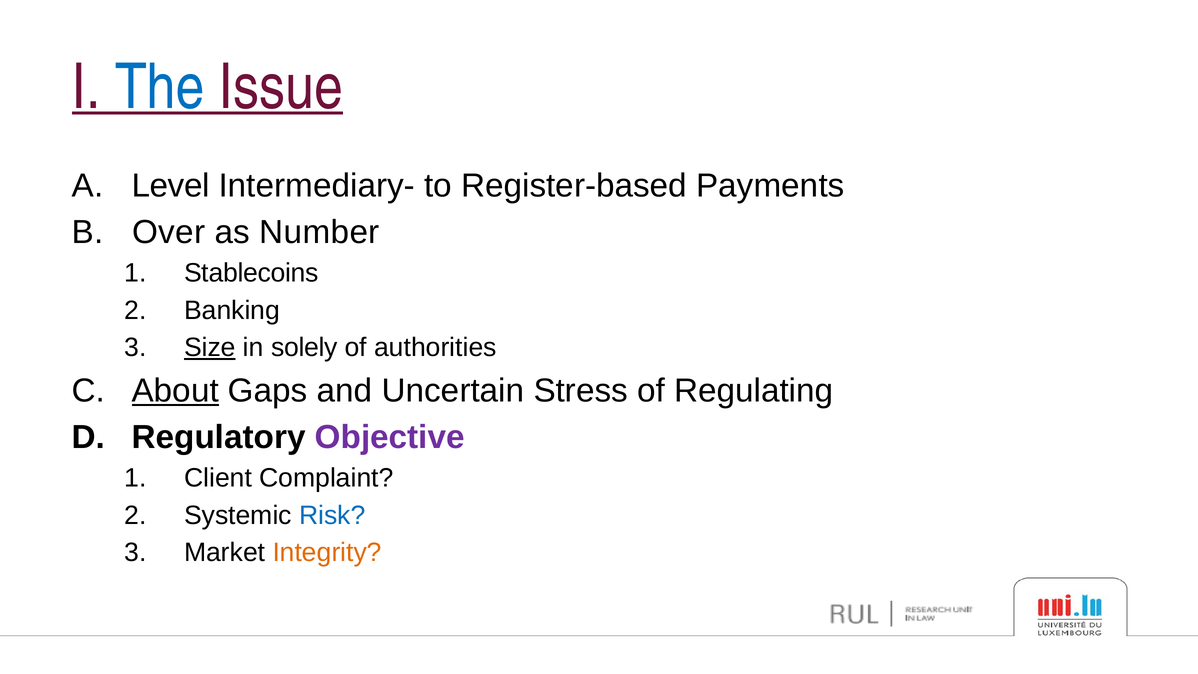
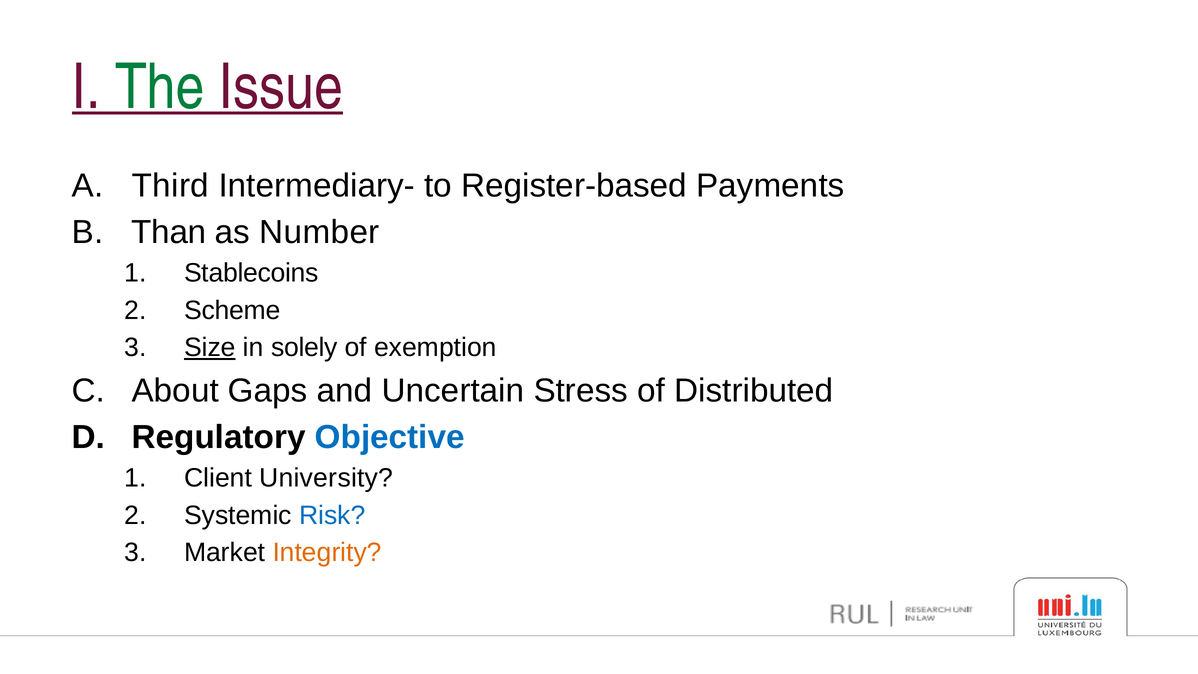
The colour: blue -> green (160, 88)
Level: Level -> Third (170, 186)
Over: Over -> Than (169, 232)
Banking: Banking -> Scheme (232, 310)
authorities: authorities -> exemption (435, 347)
About underline: present -> none (175, 391)
Regulating: Regulating -> Distributed (754, 391)
Objective colour: purple -> blue (390, 437)
Complaint: Complaint -> University (326, 478)
